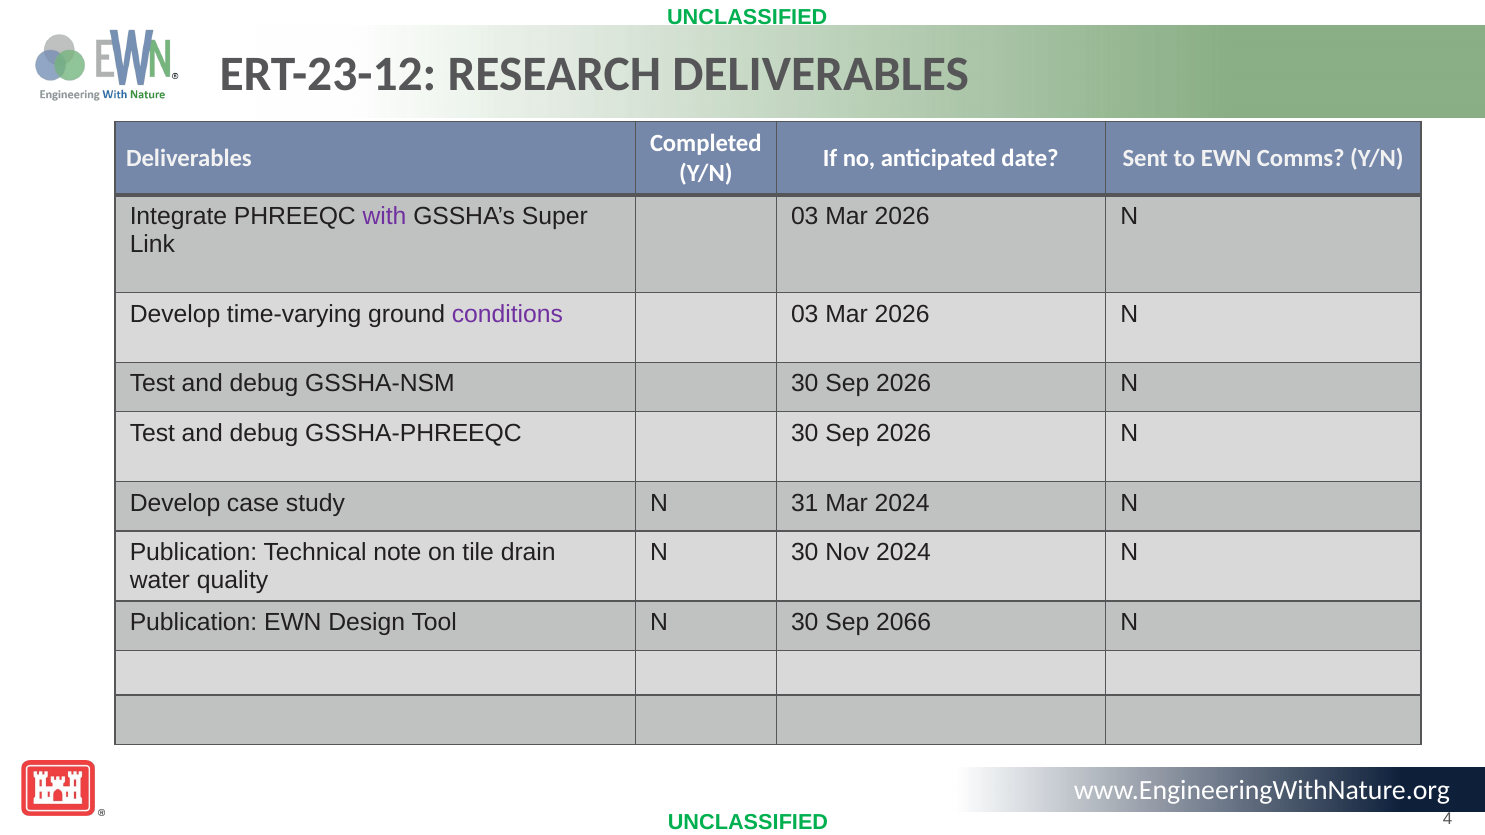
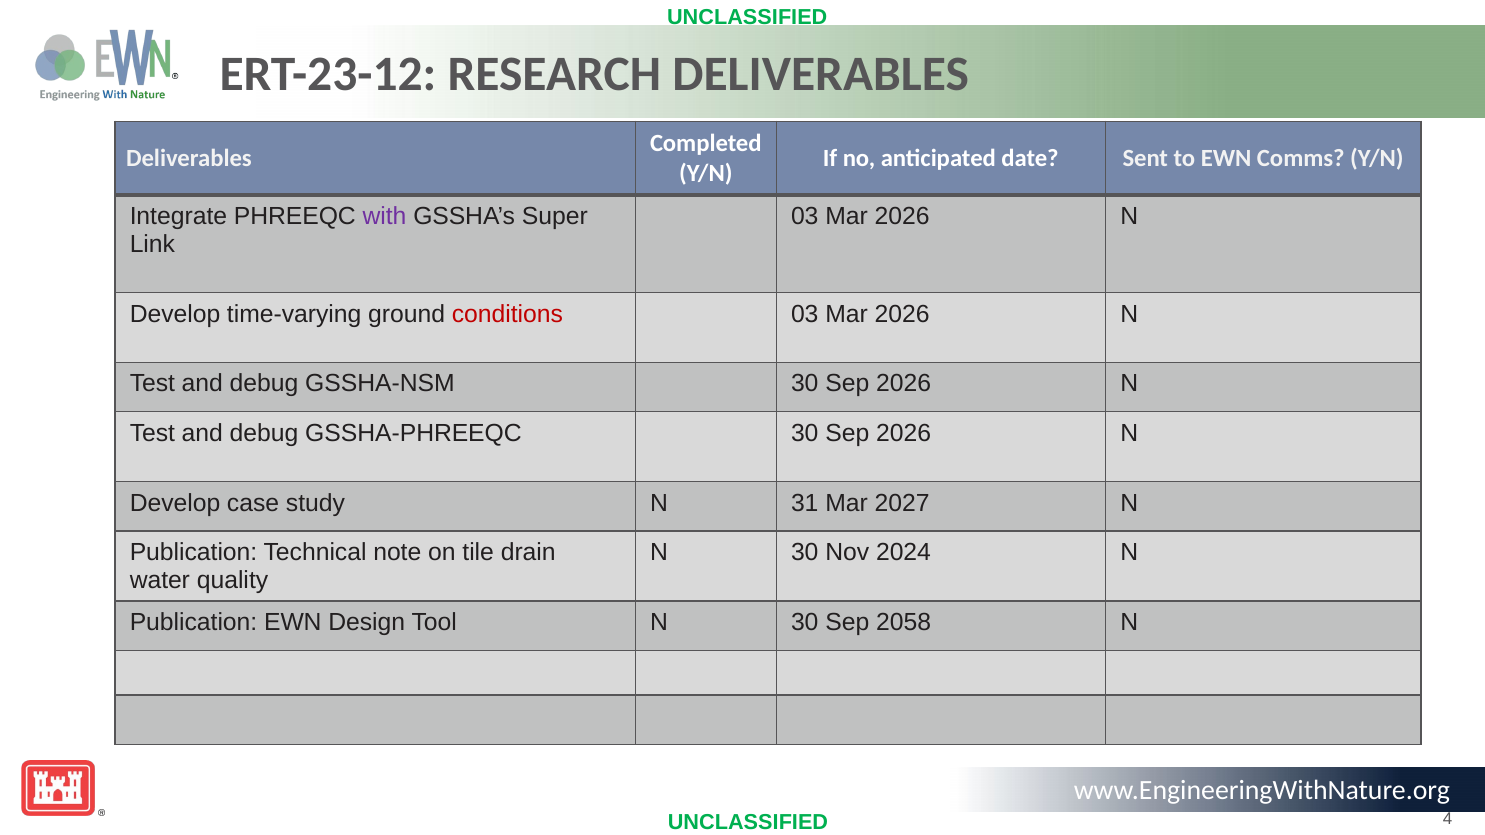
conditions colour: purple -> red (507, 314)
Mar 2024: 2024 -> 2027 (902, 503)
2066: 2066 -> 2058 (904, 623)
